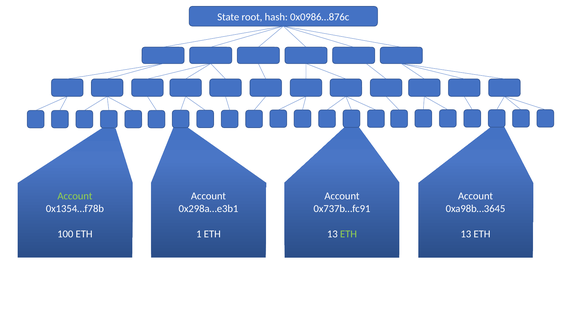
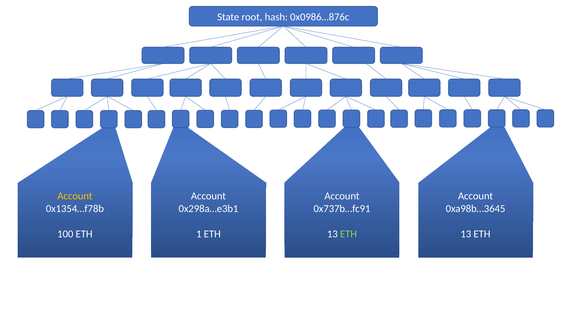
Account colour: light green -> yellow (75, 196)
